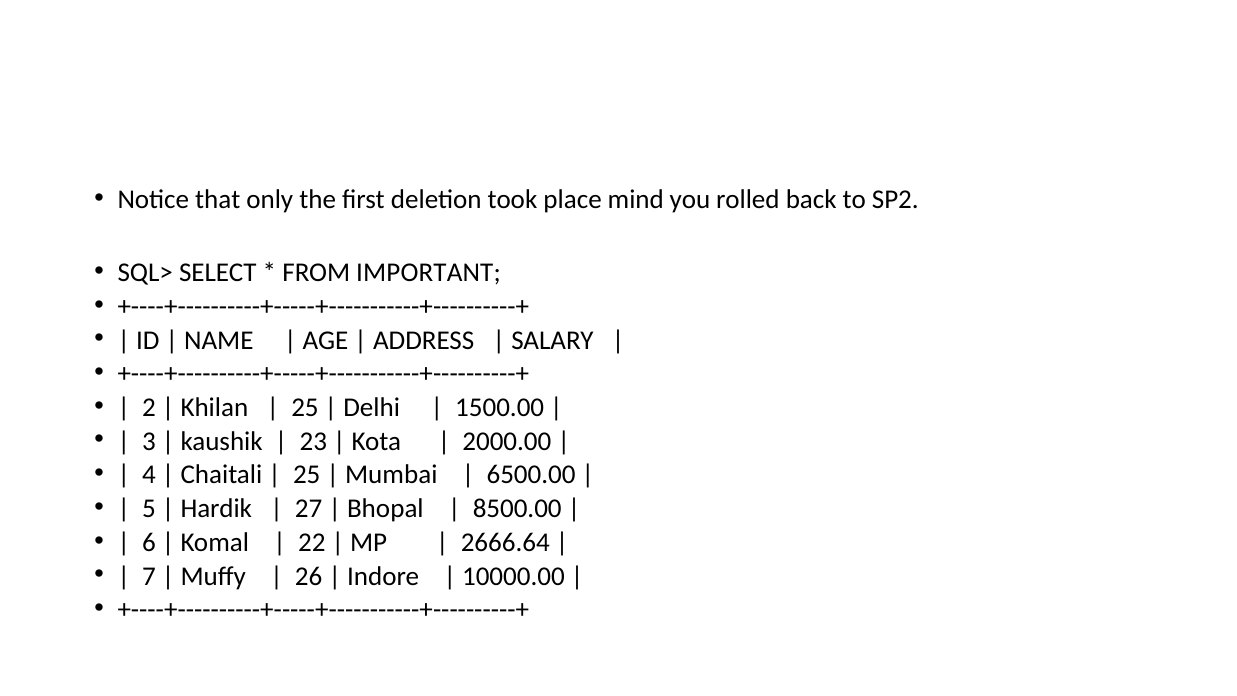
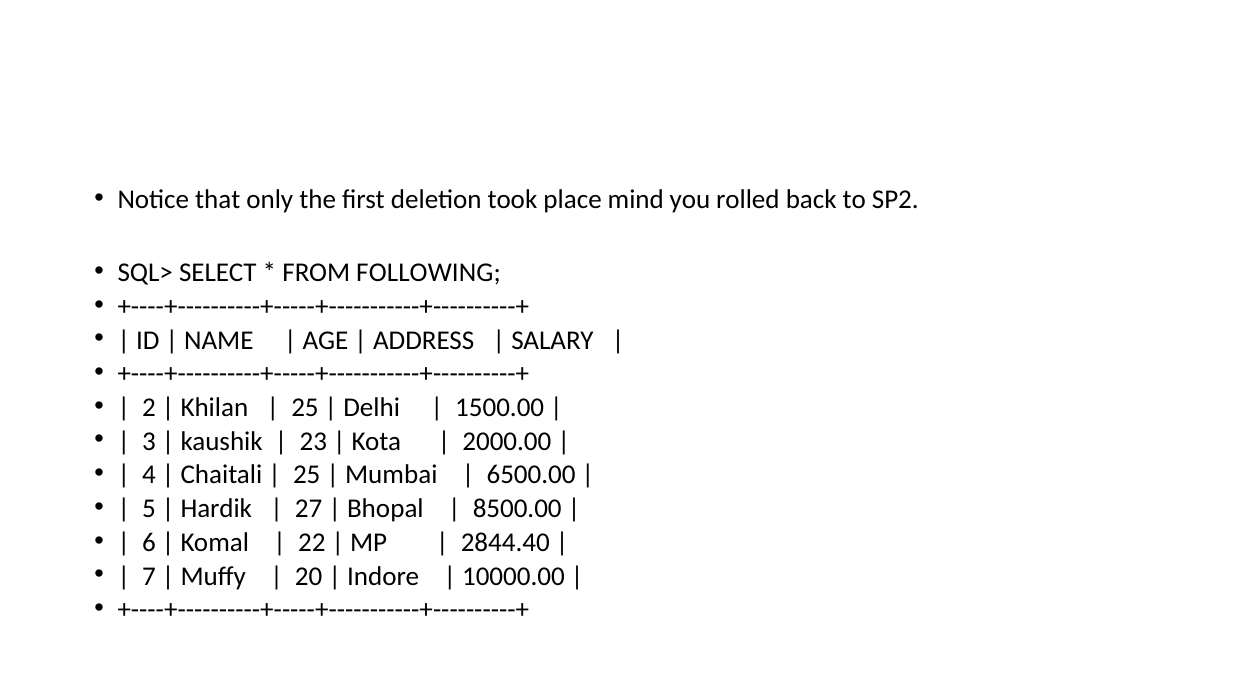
IMPORTANT: IMPORTANT -> FOLLOWING (429, 273)
2666.64: 2666.64 -> 2844.40 (505, 542)
26: 26 -> 20 (309, 576)
